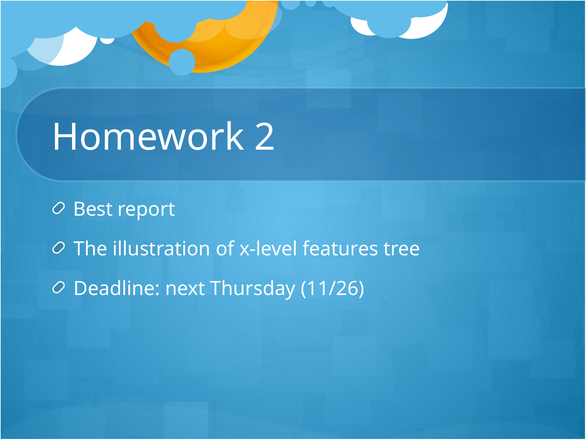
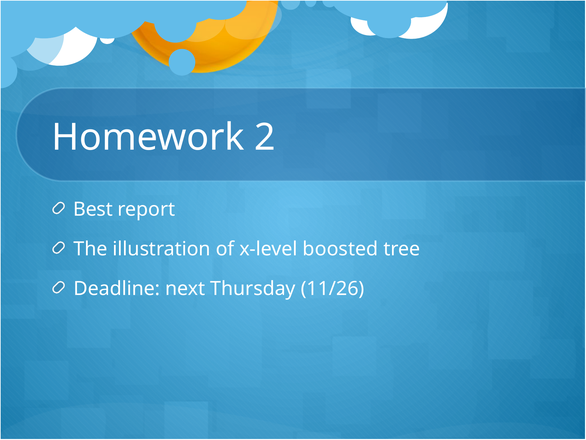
features: features -> boosted (340, 249)
